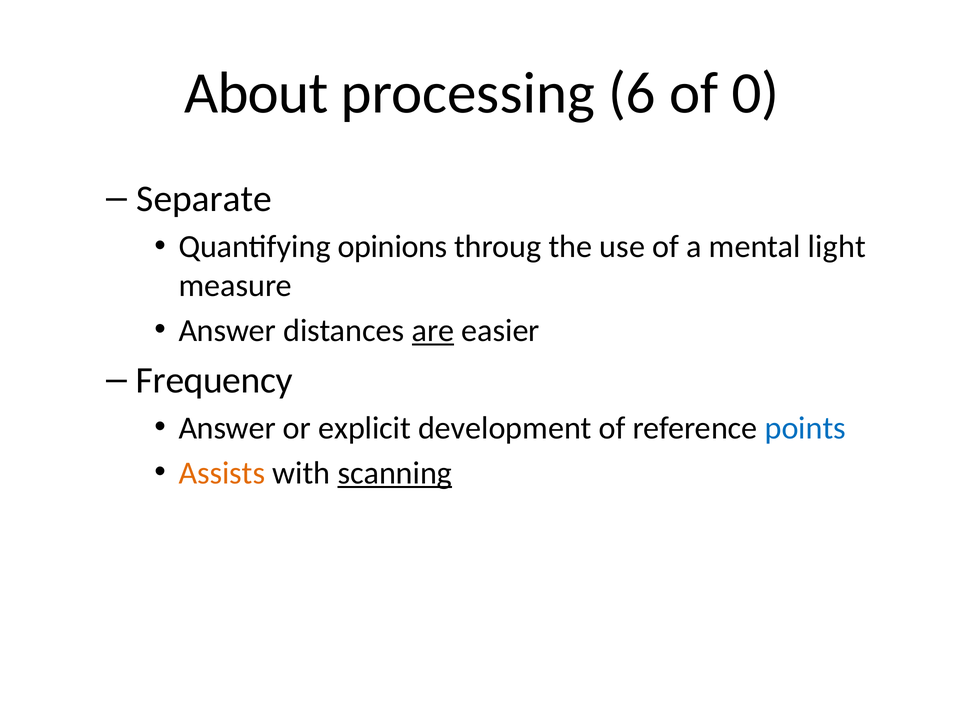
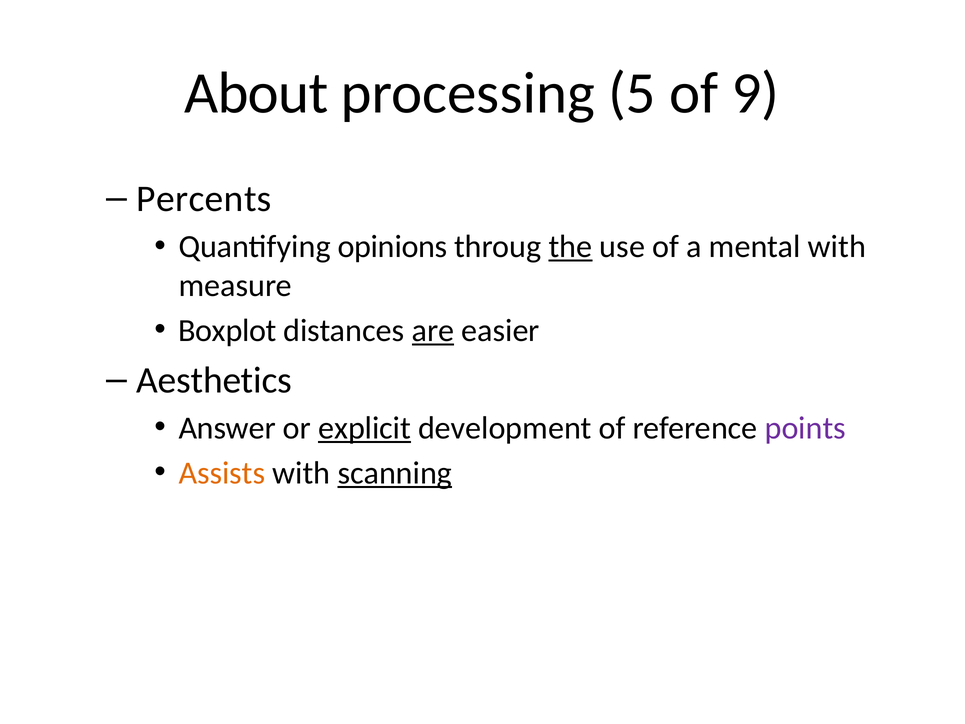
6: 6 -> 5 (632, 93)
0: 0 -> 9 (755, 93)
Separate: Separate -> Percents (204, 199)
the underline: none -> present (570, 247)
mental light: light -> with (837, 247)
Answer: Answer -> Boxplot (227, 330)
Frequency: Frequency -> Aesthetics (214, 380)
explicit underline: none -> present (365, 428)
points colour: blue -> purple (805, 428)
